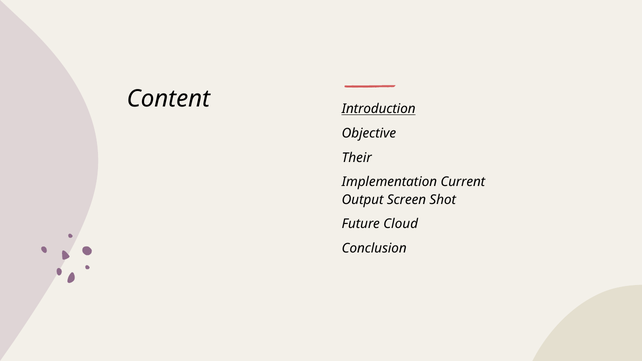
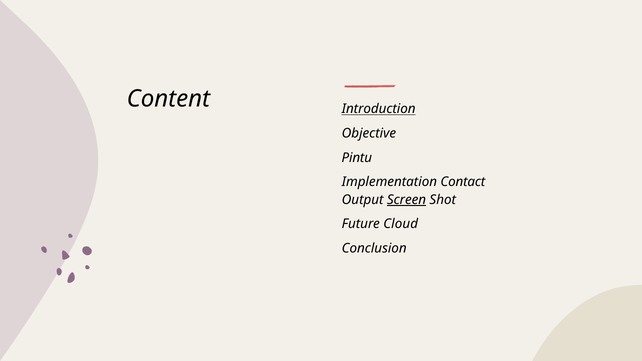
Their: Their -> Pintu (357, 158)
Current: Current -> Contact (463, 182)
Screen underline: none -> present (407, 200)
